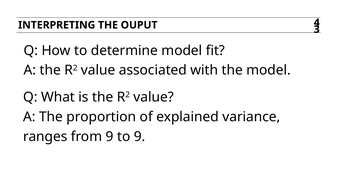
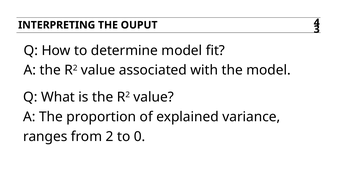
from 9: 9 -> 2 (110, 137)
to 9: 9 -> 0 (140, 137)
